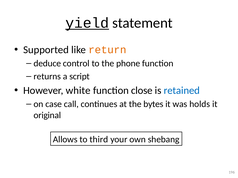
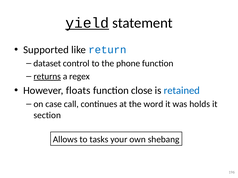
return colour: orange -> blue (107, 50)
deduce: deduce -> dataset (47, 64)
returns underline: none -> present (47, 77)
script: script -> regex (80, 77)
white: white -> floats (78, 91)
bytes: bytes -> word (153, 104)
original: original -> section (47, 115)
third: third -> tasks (99, 140)
